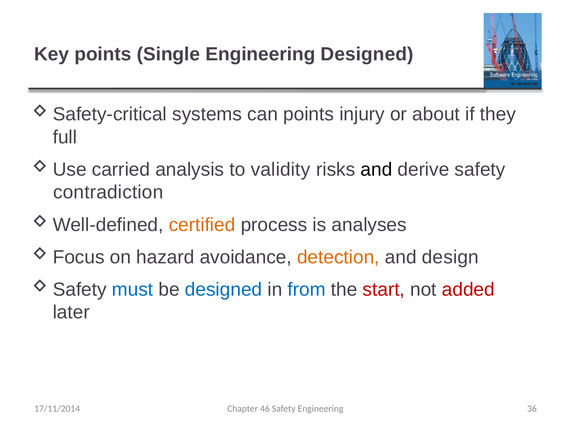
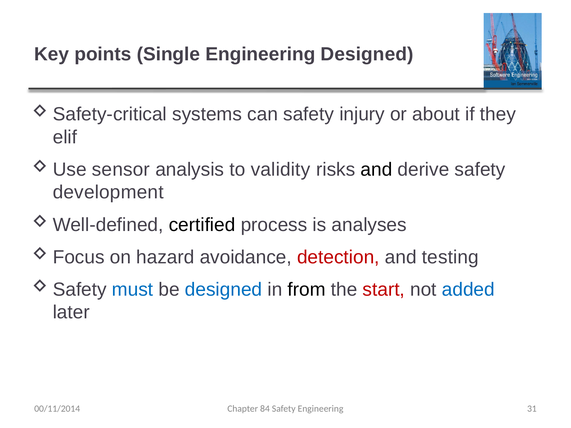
can points: points -> safety (309, 114)
full: full -> elif (65, 137)
carried: carried -> sensor (121, 170)
contradiction: contradiction -> development (108, 192)
certified colour: orange -> black (202, 225)
detection colour: orange -> red (338, 257)
design: design -> testing (450, 257)
from colour: blue -> black (307, 290)
added colour: red -> blue (468, 290)
46: 46 -> 84 (265, 409)
36: 36 -> 31 (532, 409)
17/11/2014: 17/11/2014 -> 00/11/2014 (57, 409)
